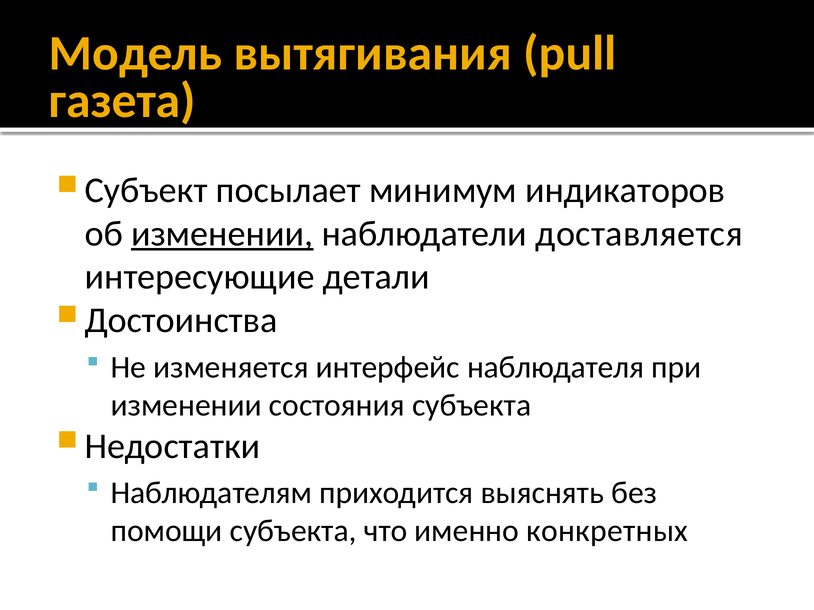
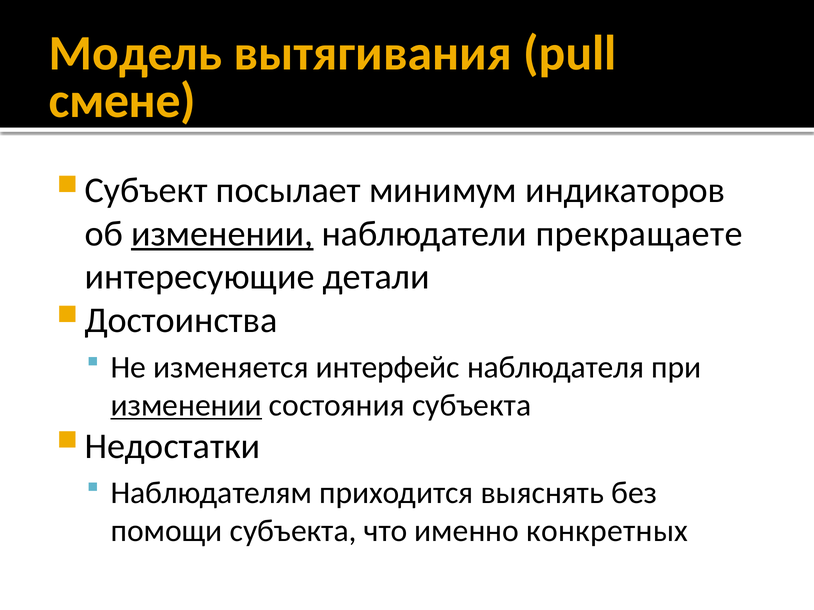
газета: газета -> смене (122, 101)
доставляется: доставляется -> прекращаете (639, 234)
изменении underline: none -> present (186, 405)
